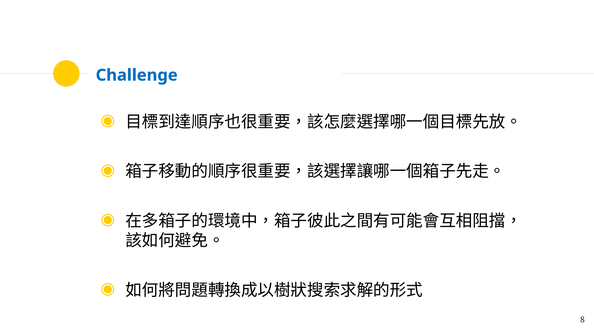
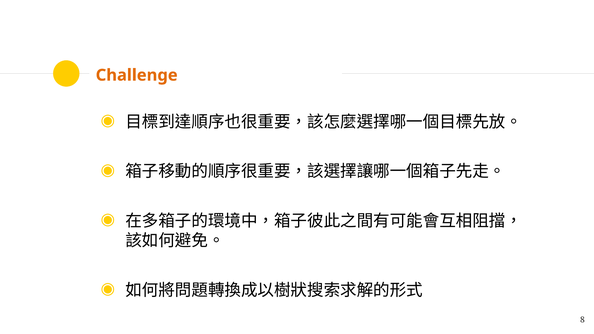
Challenge colour: blue -> orange (137, 75)
